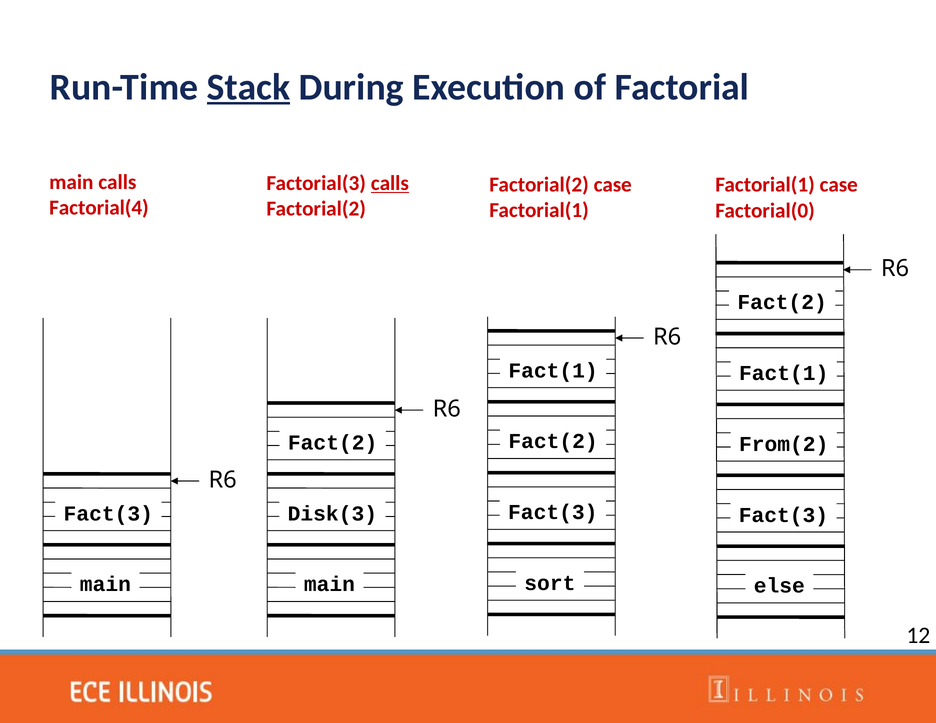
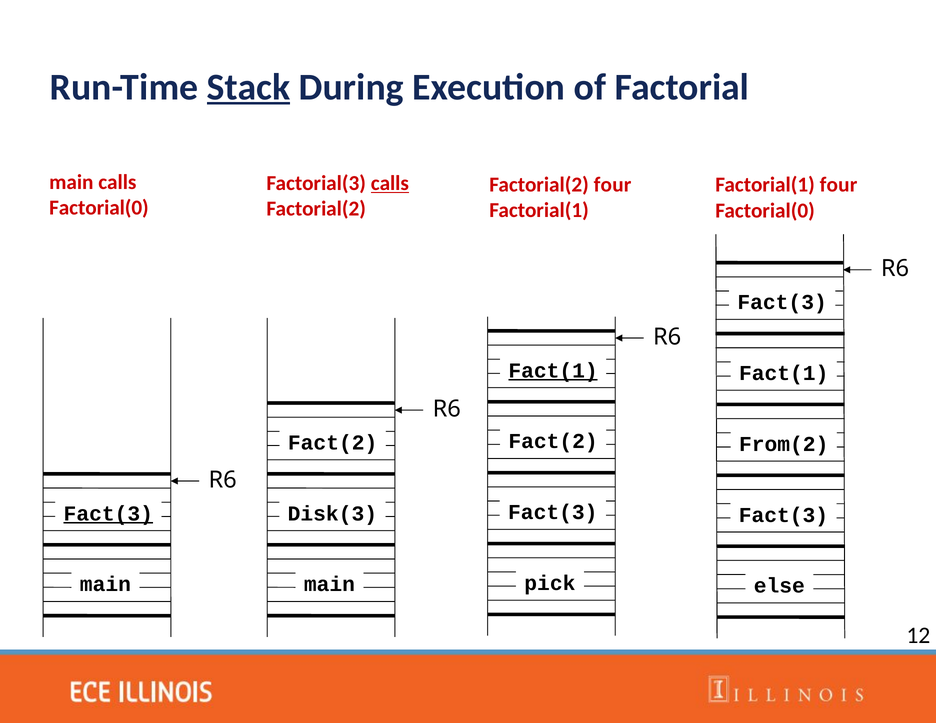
Factorial(2 case: case -> four (613, 185)
Factorial(1 case: case -> four (839, 185)
Factorial(4: Factorial(4 -> Factorial(0 (99, 208)
Fact(2: Fact(2 -> Fact(3 (782, 302)
Fact(1 underline: none -> present (553, 371)
Fact(3 underline: none -> present (108, 514)
sort: sort -> pick (550, 583)
